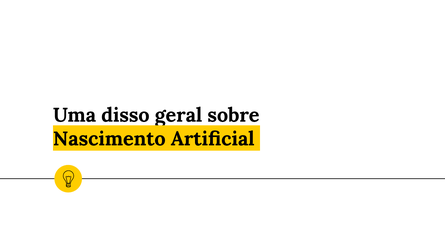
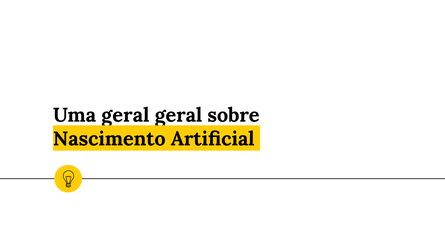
Uma disso: disso -> geral (125, 115)
